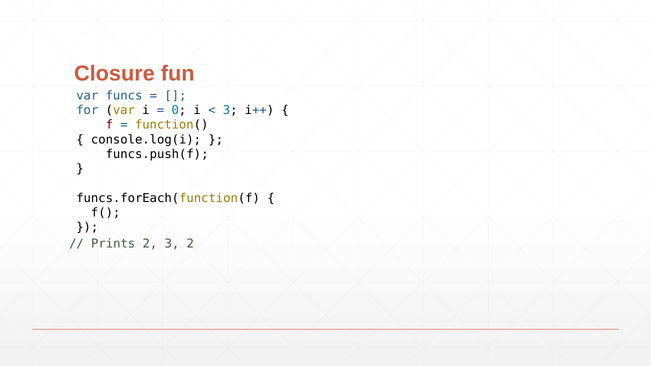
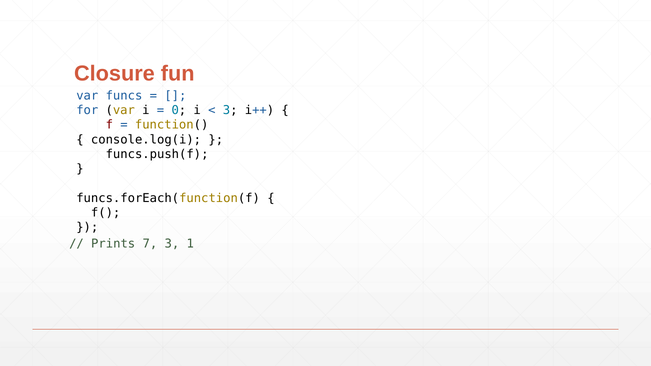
Prints 2: 2 -> 7 (150, 244)
3 2: 2 -> 1 (190, 244)
